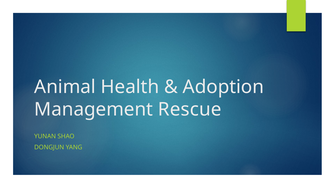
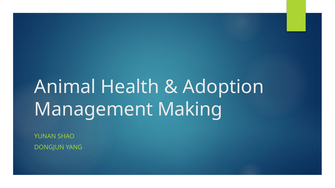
Rescue: Rescue -> Making (190, 110)
